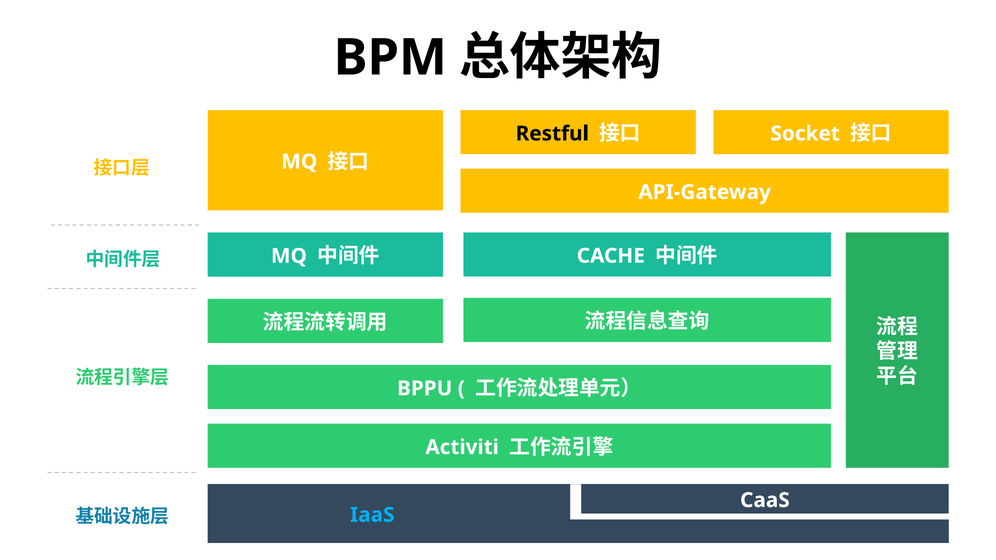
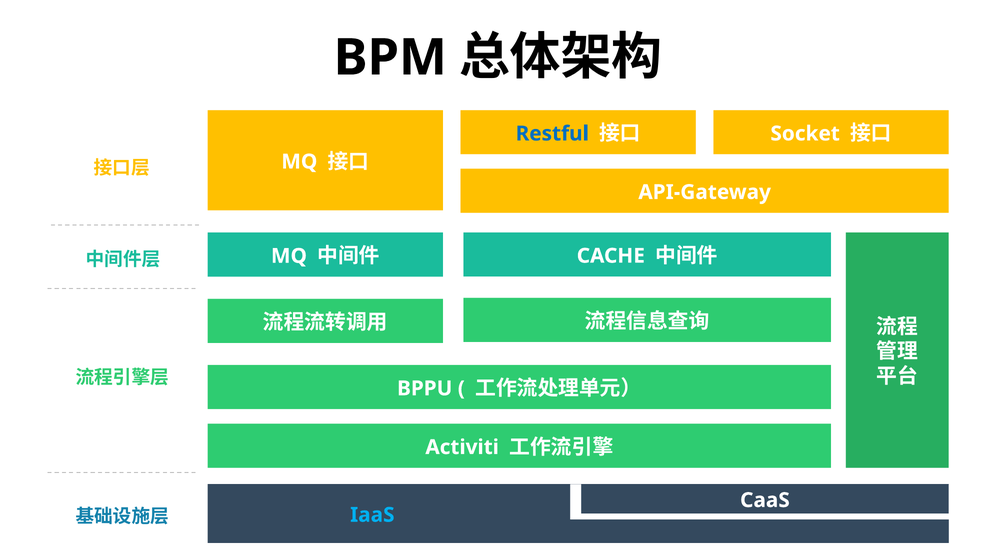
Restful colour: black -> blue (552, 134)
